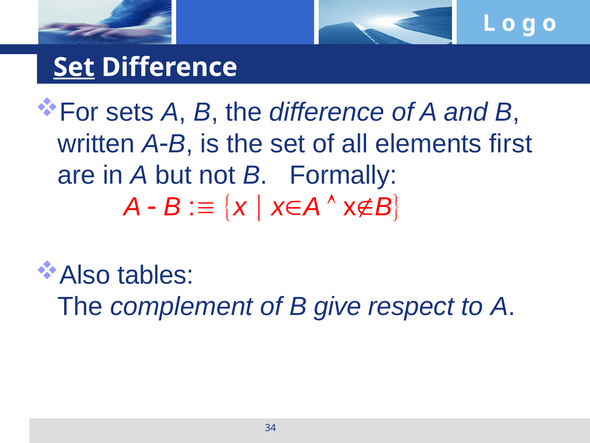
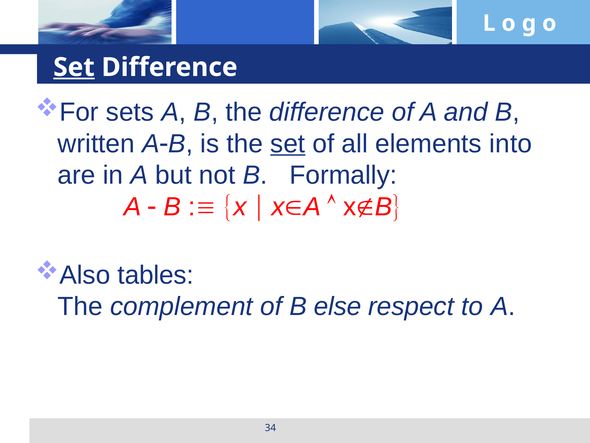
set underline: none -> present (288, 144)
first: first -> into (511, 144)
give: give -> else (338, 306)
